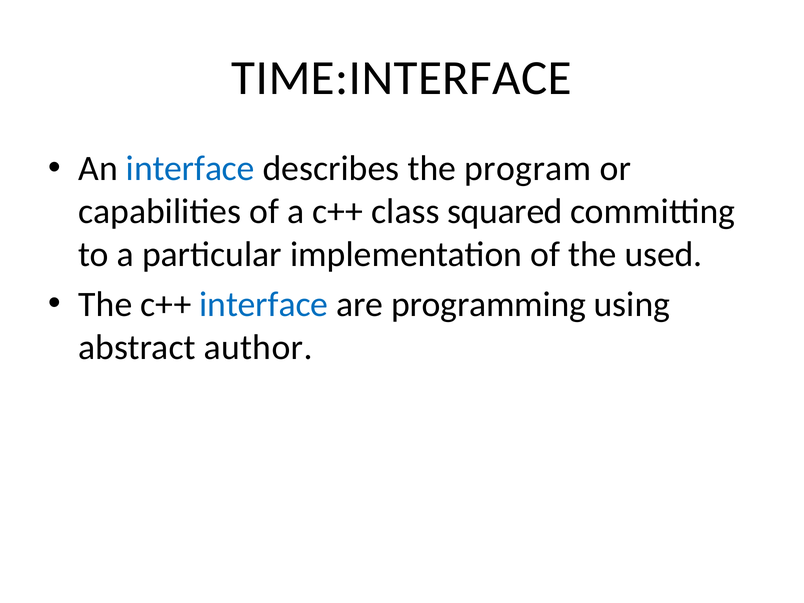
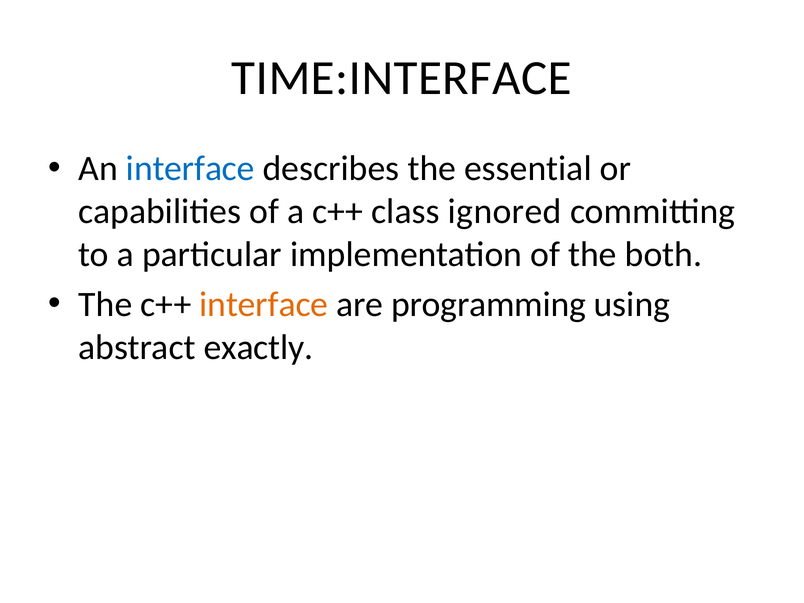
program: program -> essential (528, 169)
squared: squared -> ignored (505, 212)
used: used -> both (663, 254)
interface colour: blue -> orange (264, 304)
author: author -> exactly (258, 347)
